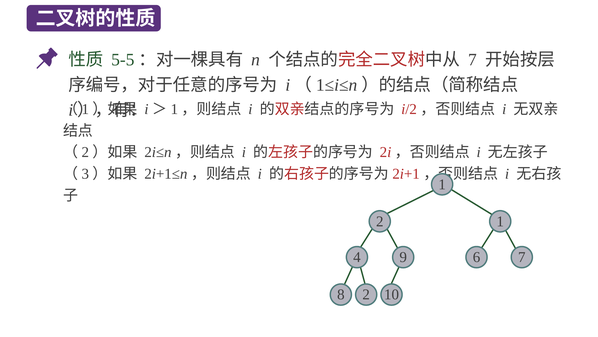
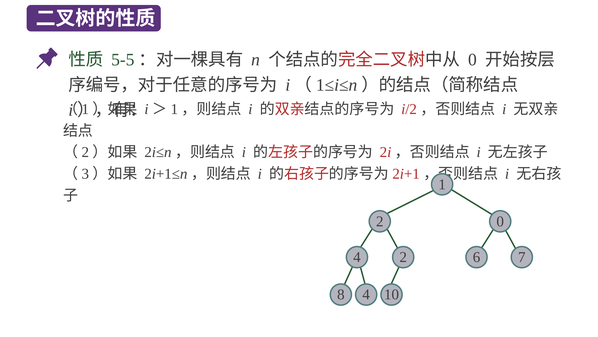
7: 7 -> 0 (472, 60)
2 1: 1 -> 0 (500, 221)
4 9: 9 -> 2 (403, 257)
8 2: 2 -> 4 (366, 294)
